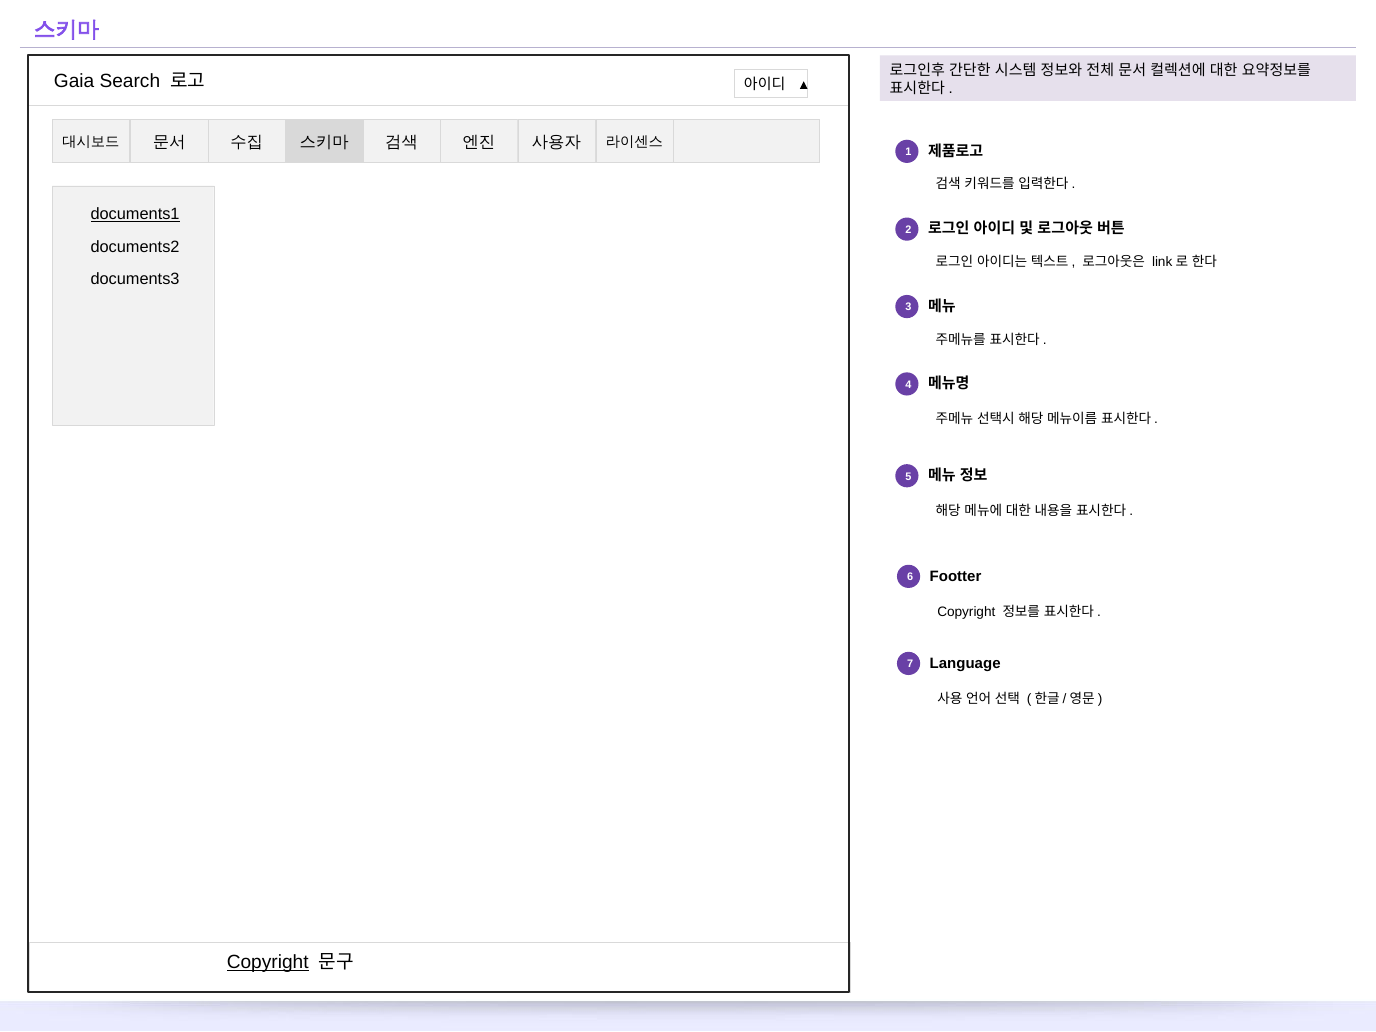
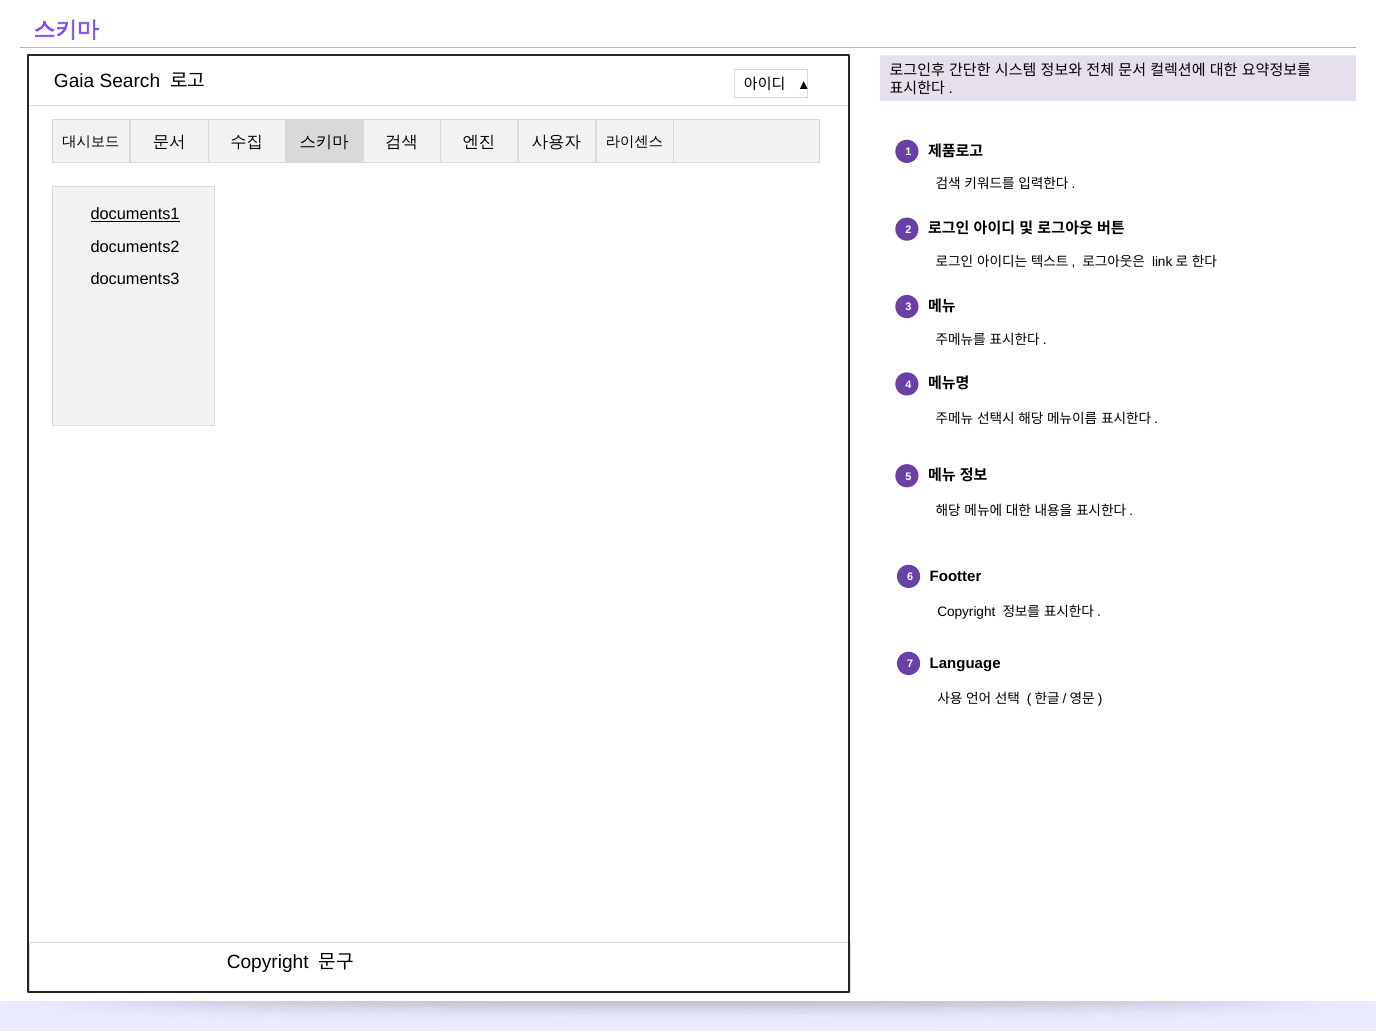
Copyright underline: present -> none (268, 962)
